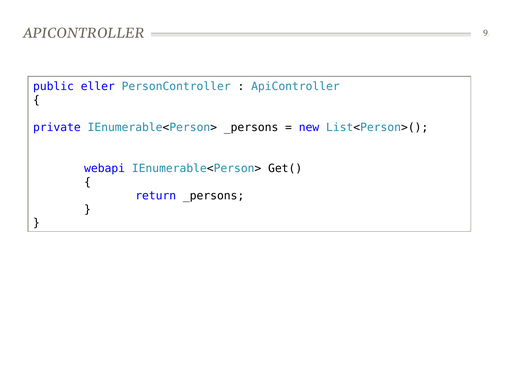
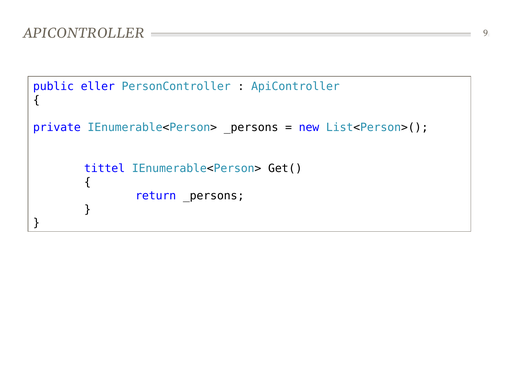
webapi: webapi -> tittel (105, 168)
